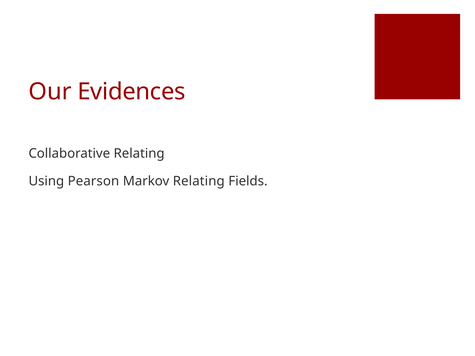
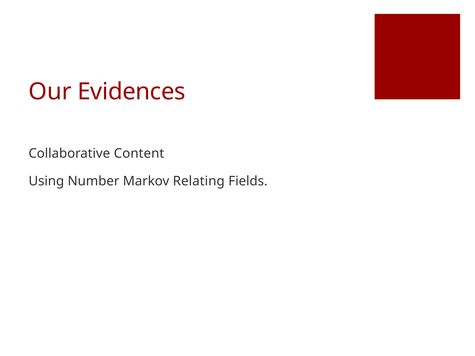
Collaborative Relating: Relating -> Content (139, 154)
Pearson: Pearson -> Number (93, 181)
